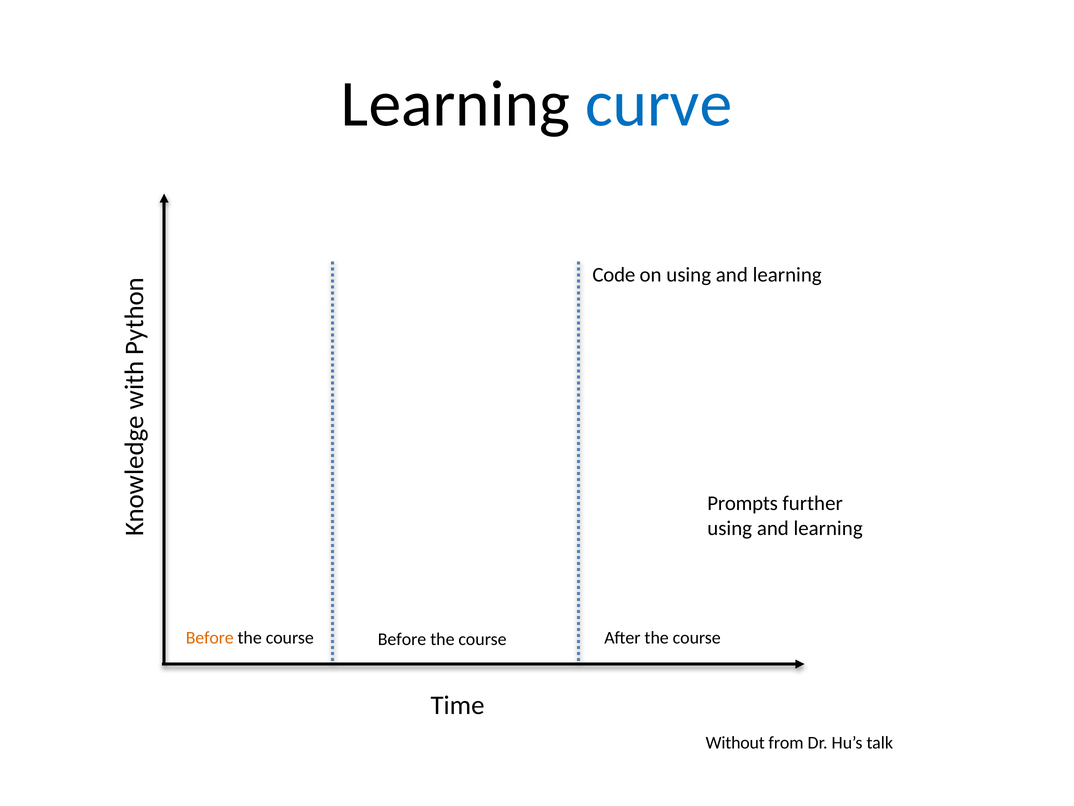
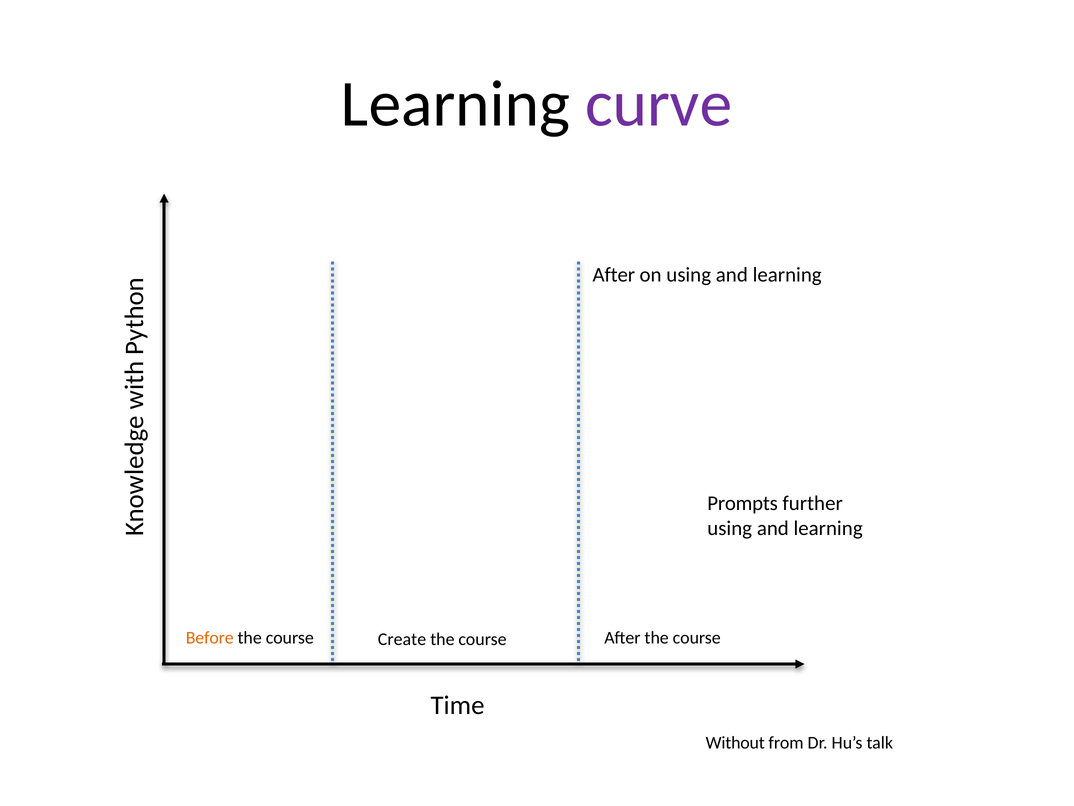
curve colour: blue -> purple (659, 104)
Code: Code -> After (614, 275)
course Before: Before -> Create (402, 639)
